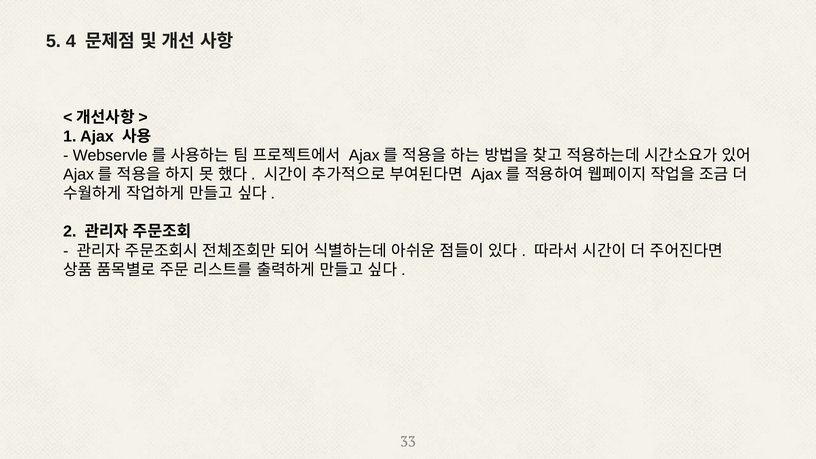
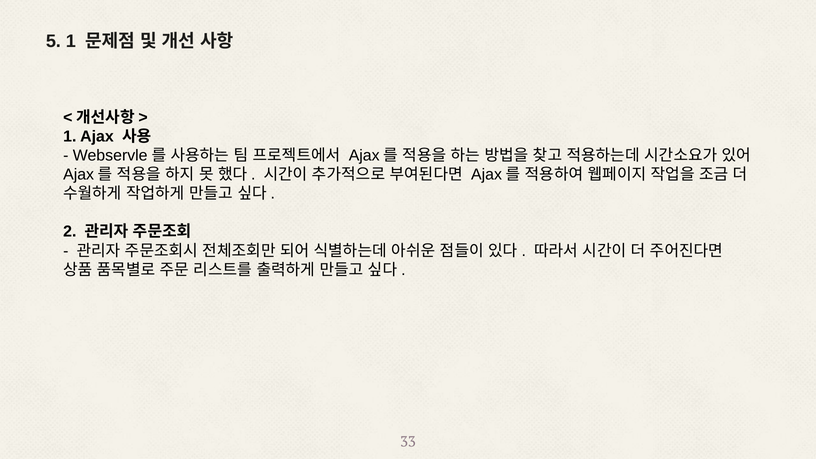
5 4: 4 -> 1 (71, 41)
